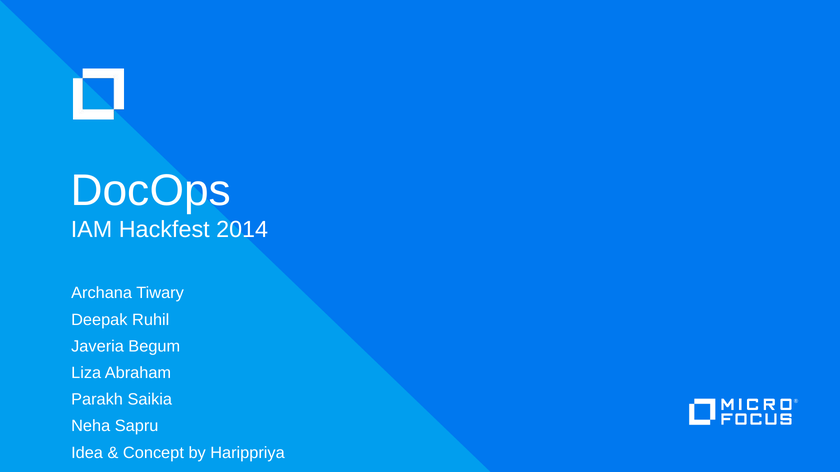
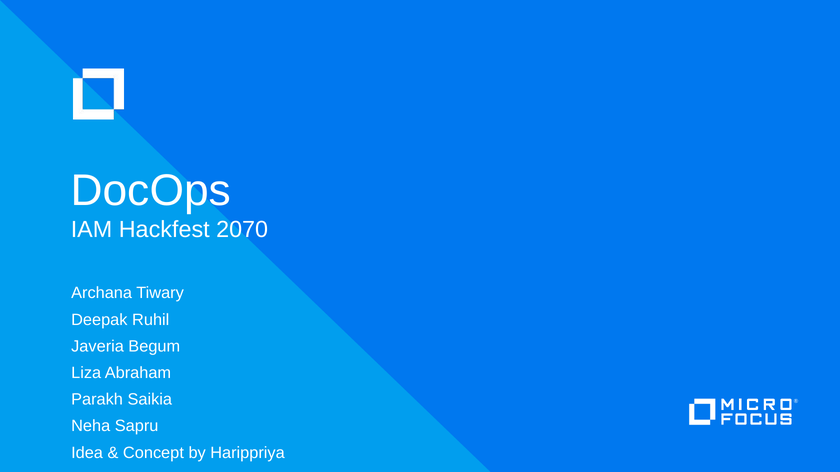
2014: 2014 -> 2070 (242, 230)
